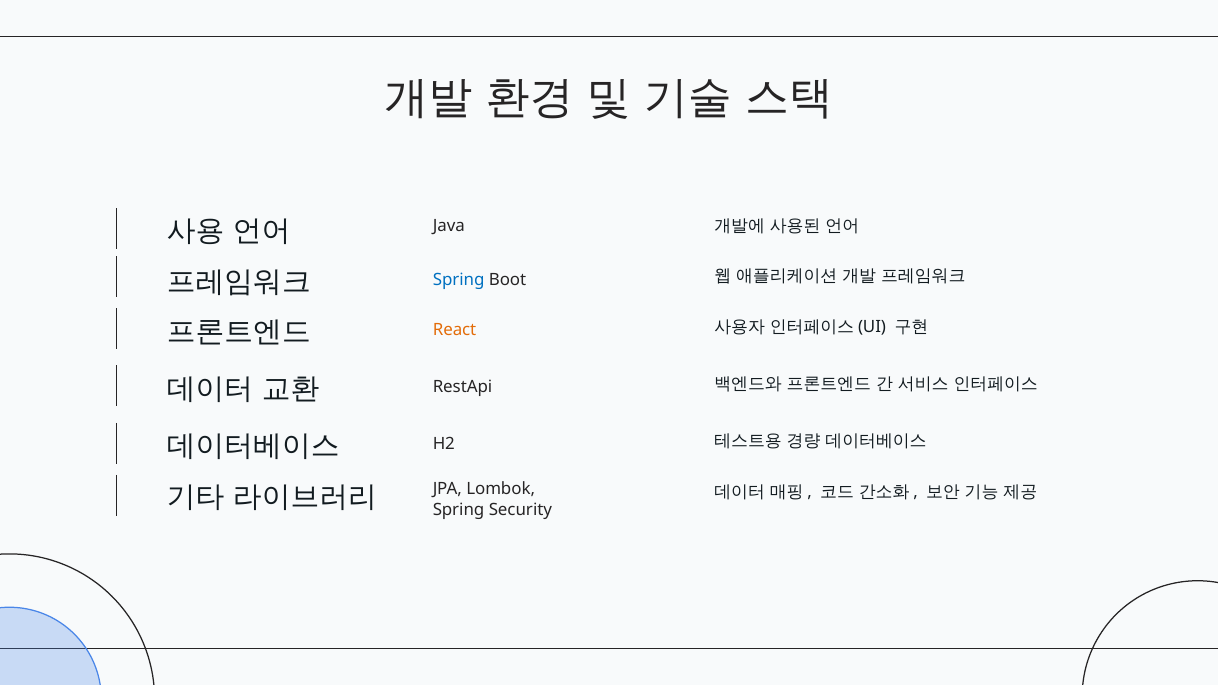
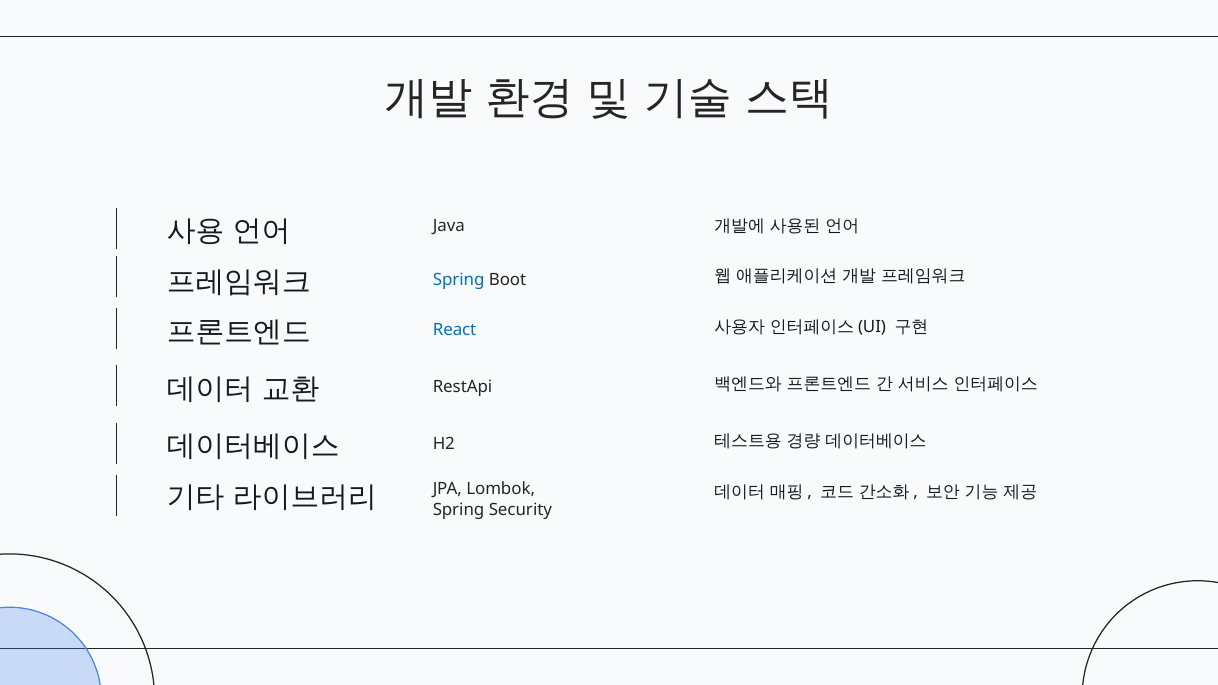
React colour: orange -> blue (455, 330)
